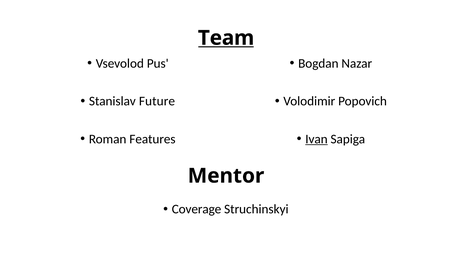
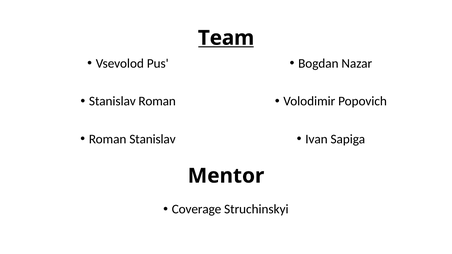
Stanislav Future: Future -> Roman (157, 101)
Roman Features: Features -> Stanislav (152, 139)
Ivan underline: present -> none (316, 139)
